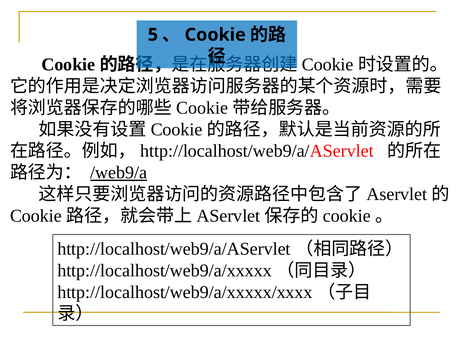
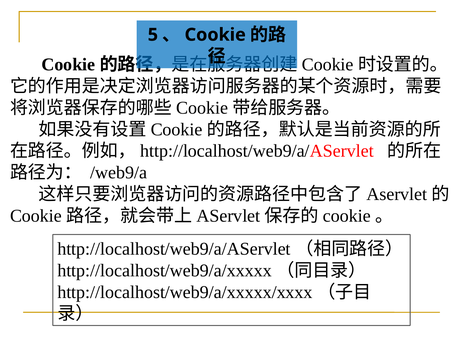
/web9/a underline: present -> none (119, 173)
